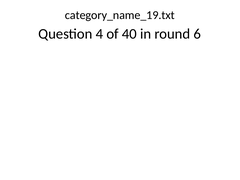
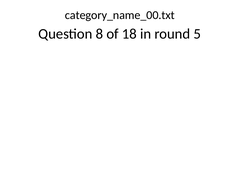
category_name_19.txt: category_name_19.txt -> category_name_00.txt (120, 15)
4: 4 -> 8 (99, 34)
40: 40 -> 18 (129, 34)
6: 6 -> 5 (197, 34)
